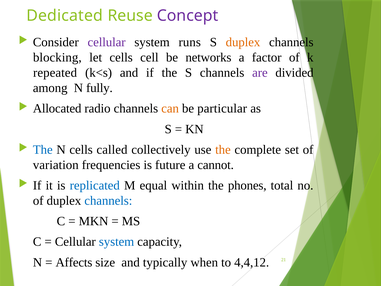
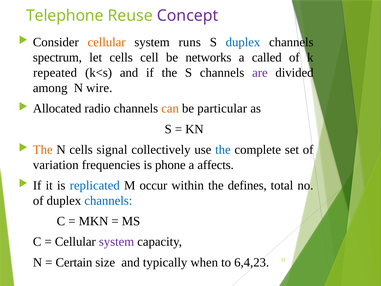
Dedicated: Dedicated -> Telephone (65, 16)
cellular colour: purple -> orange (107, 42)
duplex colour: orange -> blue (243, 42)
blocking: blocking -> spectrum (57, 57)
factor: factor -> called (267, 57)
fully: fully -> wire (99, 88)
The colour: blue -> orange (43, 149)
called: called -> signal (112, 149)
the colour: orange -> blue (223, 149)
future: future -> phone (170, 165)
cannot: cannot -> affects (216, 165)
equal: equal -> occur (153, 185)
phones: phones -> defines (247, 185)
system colour: blue -> purple (117, 242)
Affects: Affects -> Certain (74, 262)
4,4,12: 4,4,12 -> 6,4,23 (252, 262)
